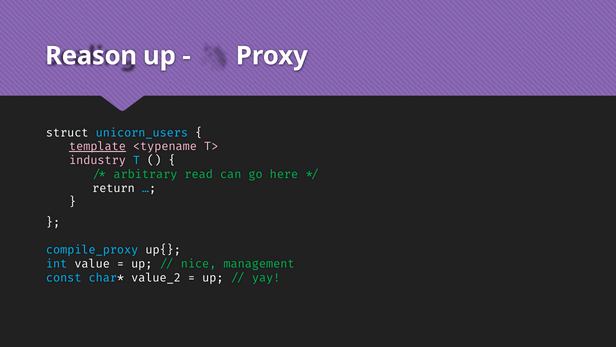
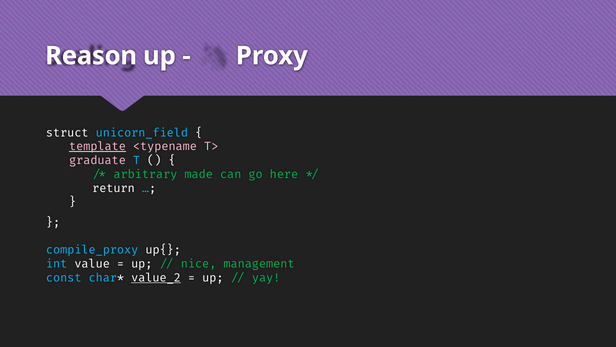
unicorn_users: unicorn_users -> unicorn_field (142, 133)
industry: industry -> graduate (97, 160)
read: read -> made (199, 174)
value_2 underline: none -> present (156, 277)
